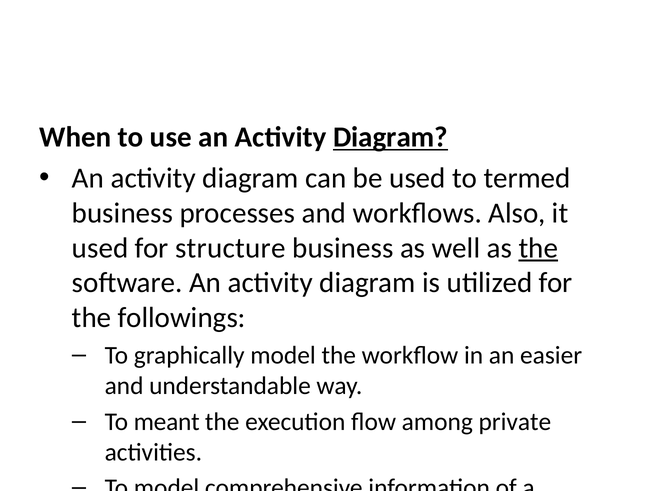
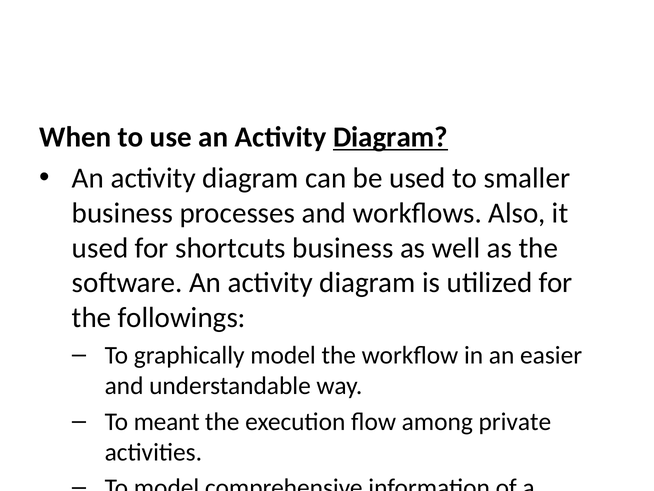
termed: termed -> smaller (527, 178)
structure: structure -> shortcuts (230, 248)
the underline: present -> none (538, 248)
